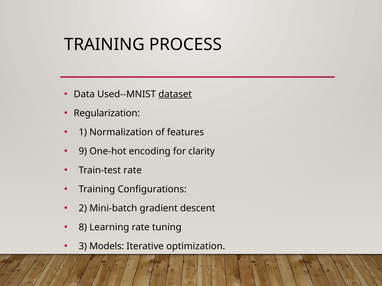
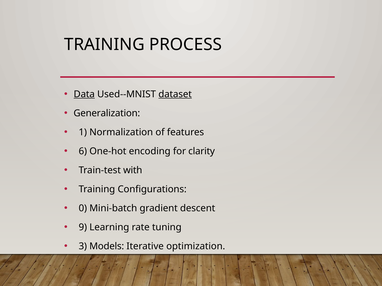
Data underline: none -> present (84, 94)
Regularization: Regularization -> Generalization (107, 113)
9: 9 -> 6 (83, 151)
Train-test rate: rate -> with (133, 171)
2: 2 -> 0 (83, 209)
8: 8 -> 9 (83, 228)
